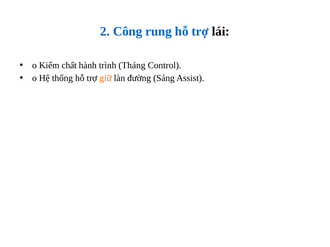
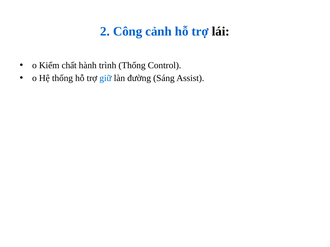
rung: rung -> cảnh (159, 31)
trình Tháng: Tháng -> Thống (132, 66)
giữ colour: orange -> blue (105, 78)
